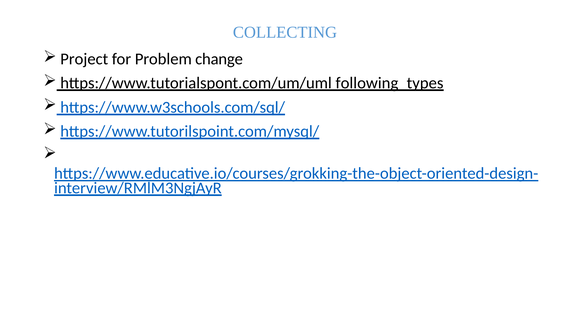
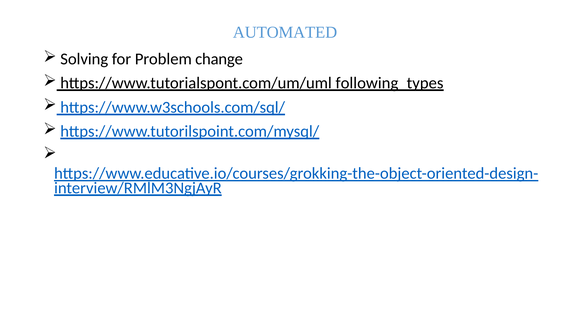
COLLECTING: COLLECTING -> AUTOMATED (285, 32)
Project: Project -> Solving (84, 59)
